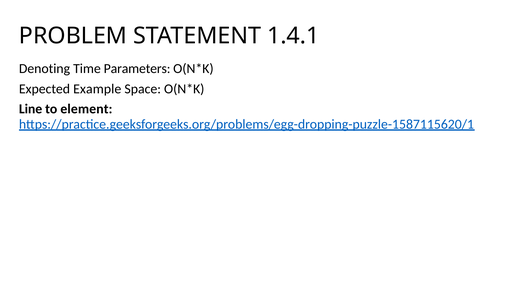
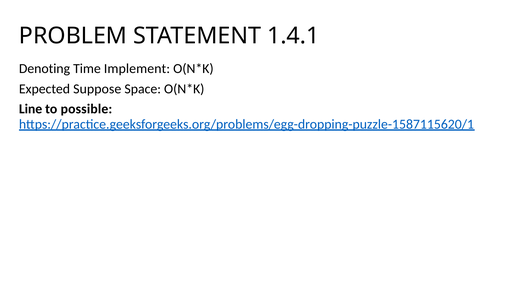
Parameters: Parameters -> Implement (137, 69)
Example: Example -> Suppose (97, 89)
element: element -> possible (86, 109)
